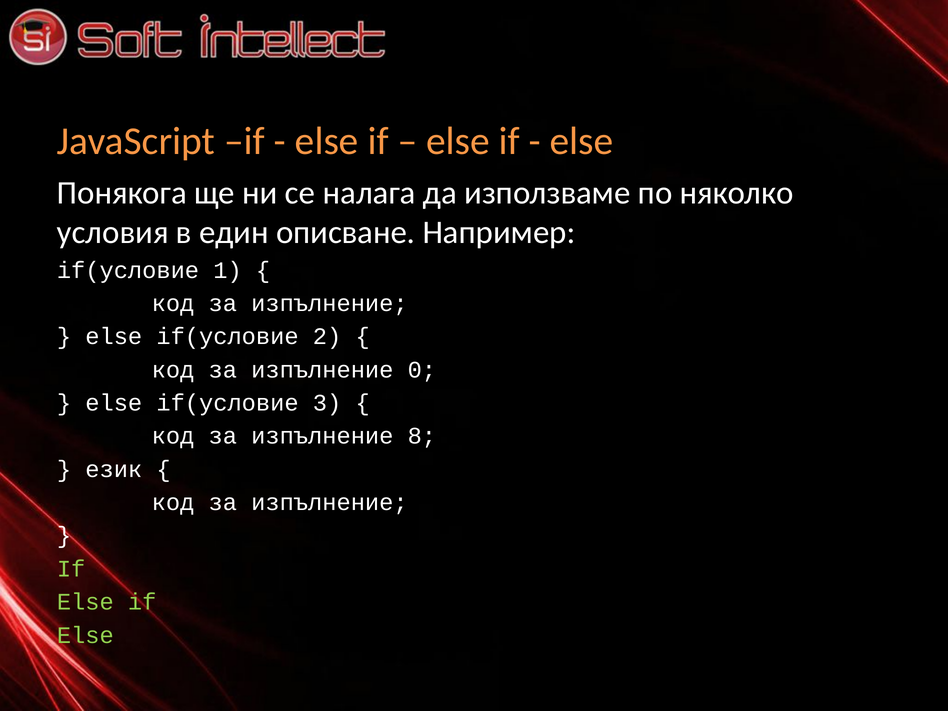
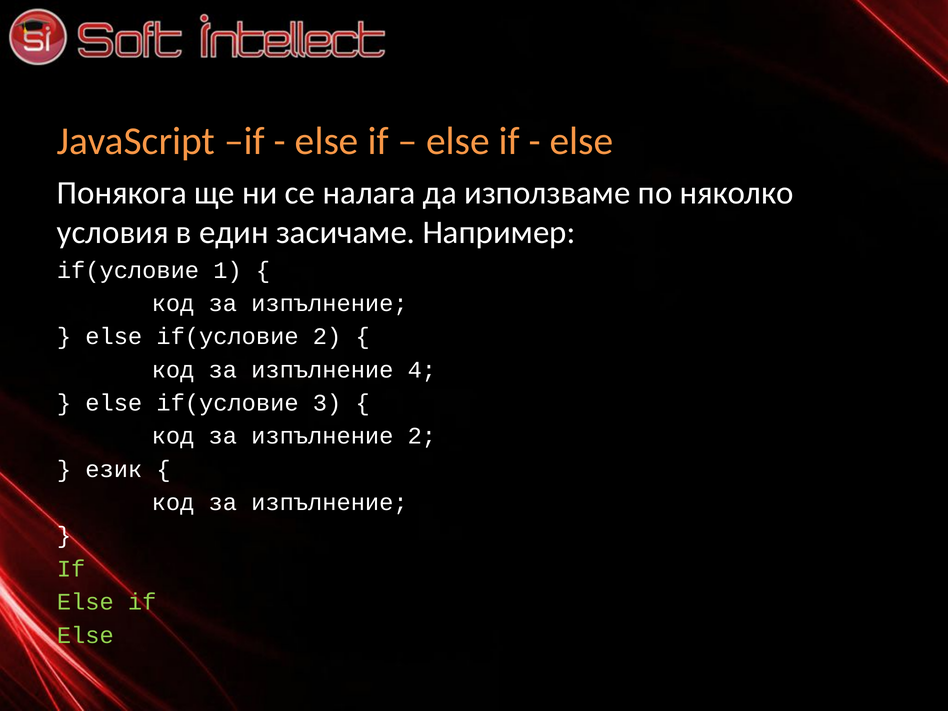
описване: описване -> засичаме (346, 232)
0: 0 -> 4 (422, 370)
изпълнение 8: 8 -> 2 (422, 436)
